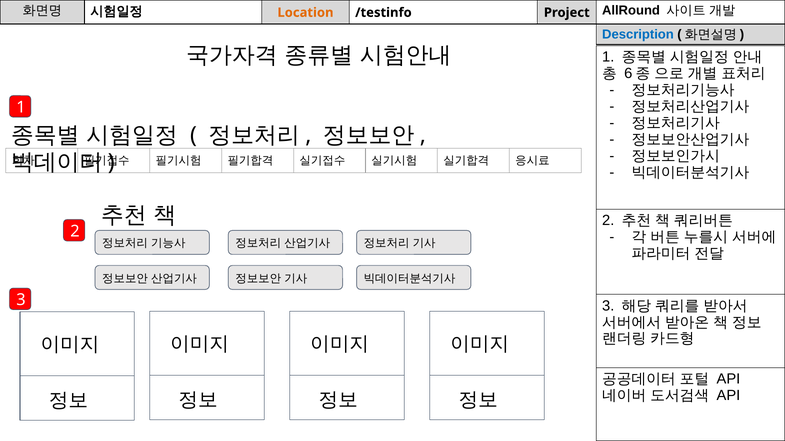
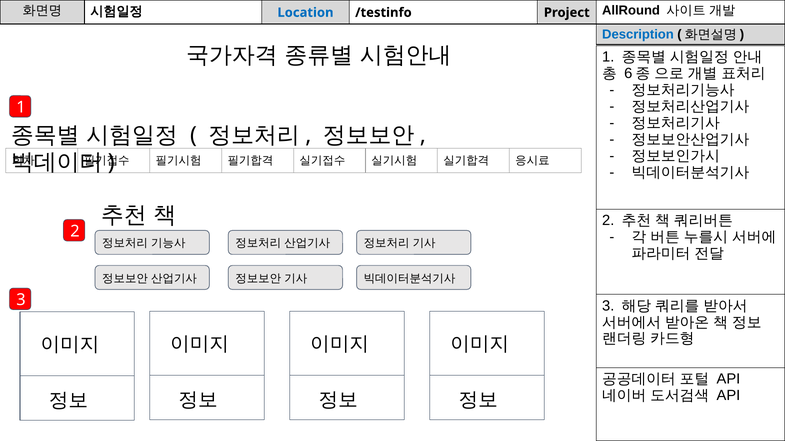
Location colour: orange -> blue (305, 13)
